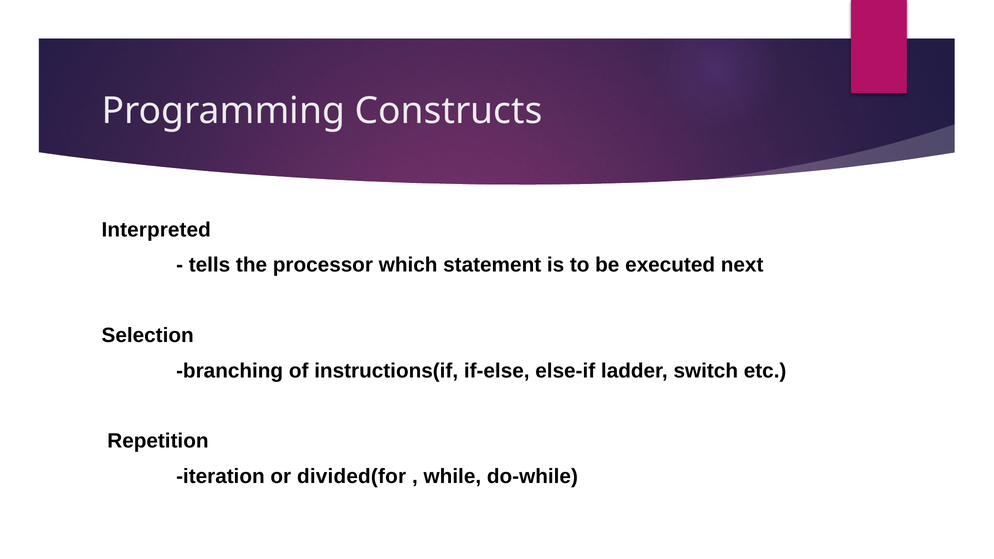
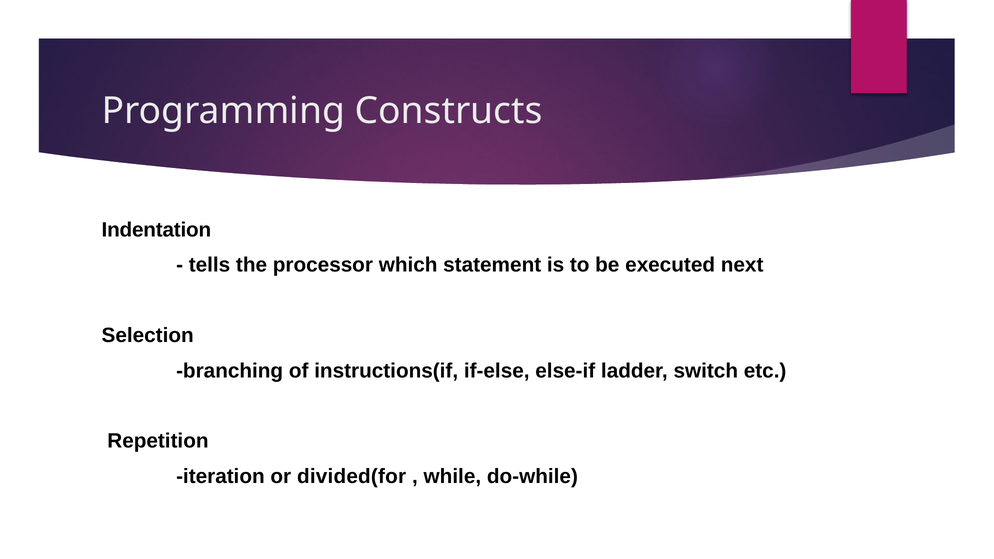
Interpreted: Interpreted -> Indentation (156, 230)
